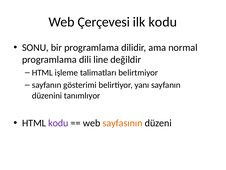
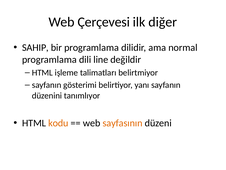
ilk kodu: kodu -> diğer (163, 22)
SONU: SONU -> SAHIP (35, 47)
kodu colour: purple -> orange (58, 123)
